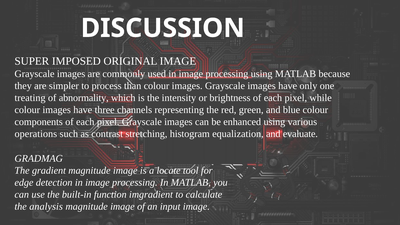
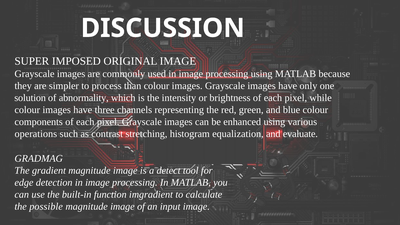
treating: treating -> solution (30, 98)
locate: locate -> detect (169, 170)
analysis: analysis -> possible (46, 206)
